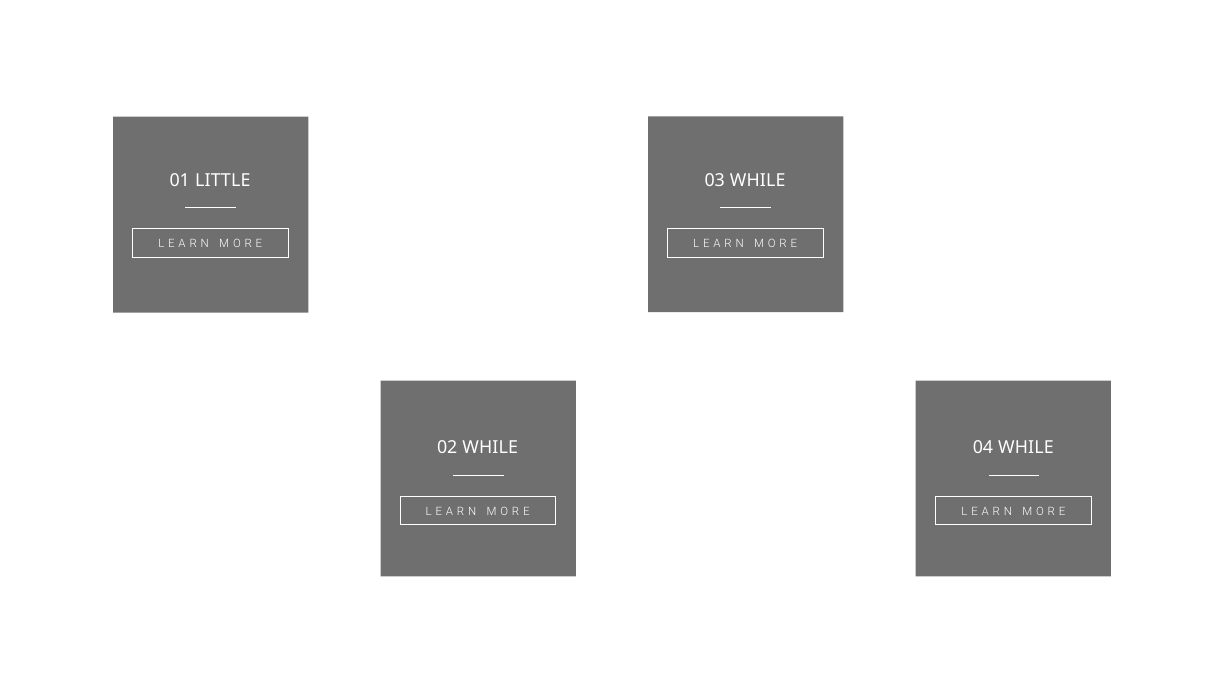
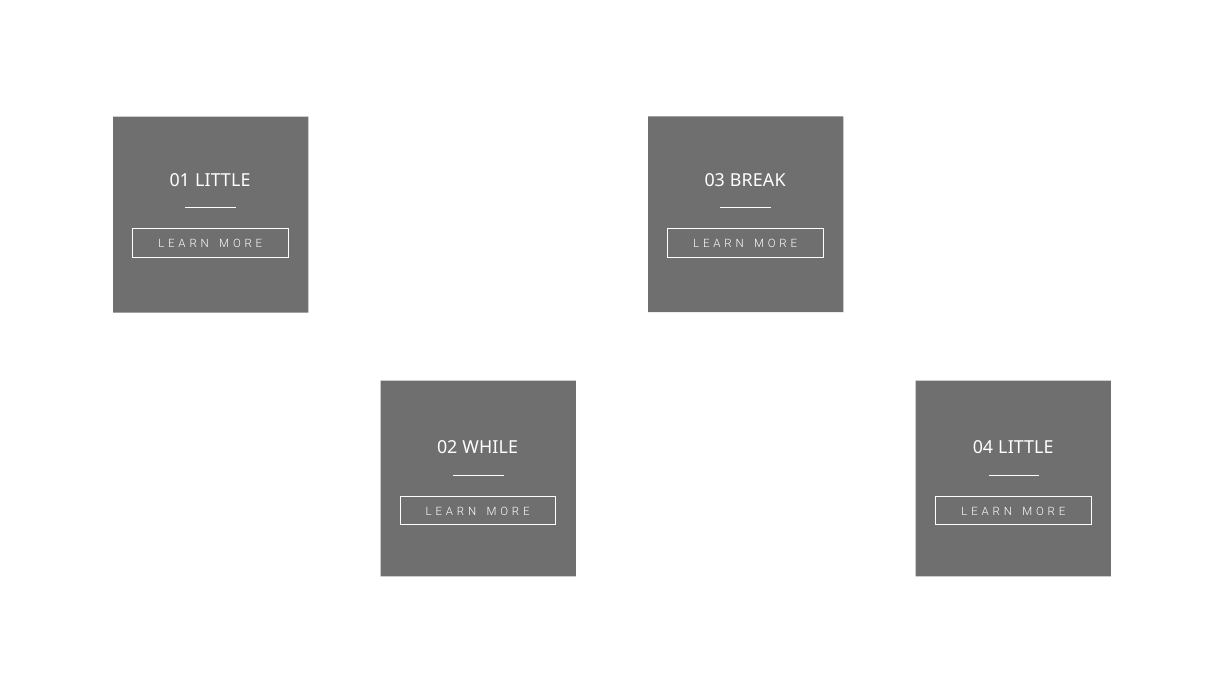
03 WHILE: WHILE -> BREAK (758, 180)
04 WHILE: WHILE -> LITTLE (1026, 447)
